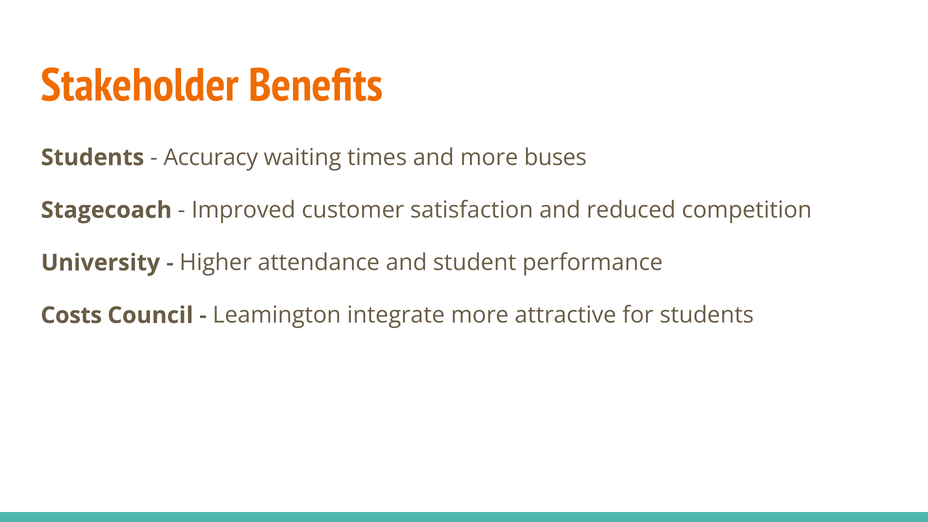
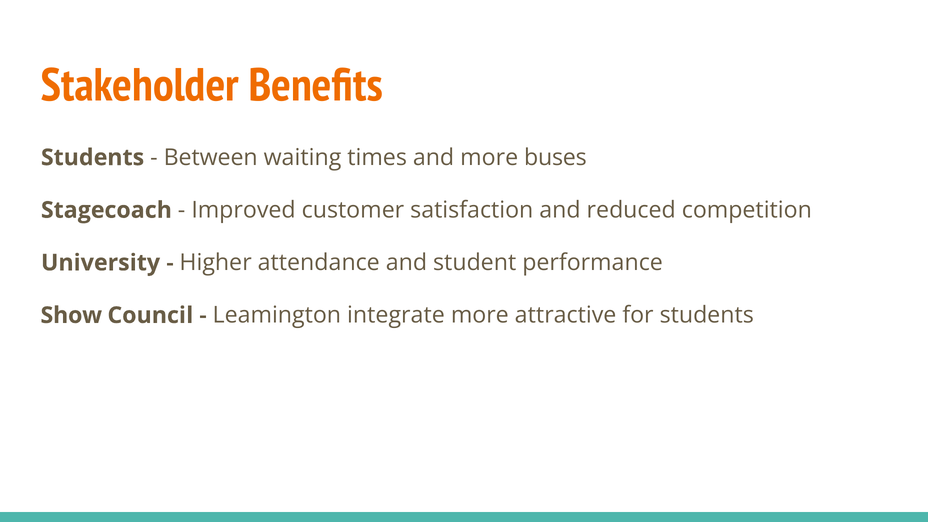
Accuracy: Accuracy -> Between (211, 158)
Costs: Costs -> Show (71, 315)
